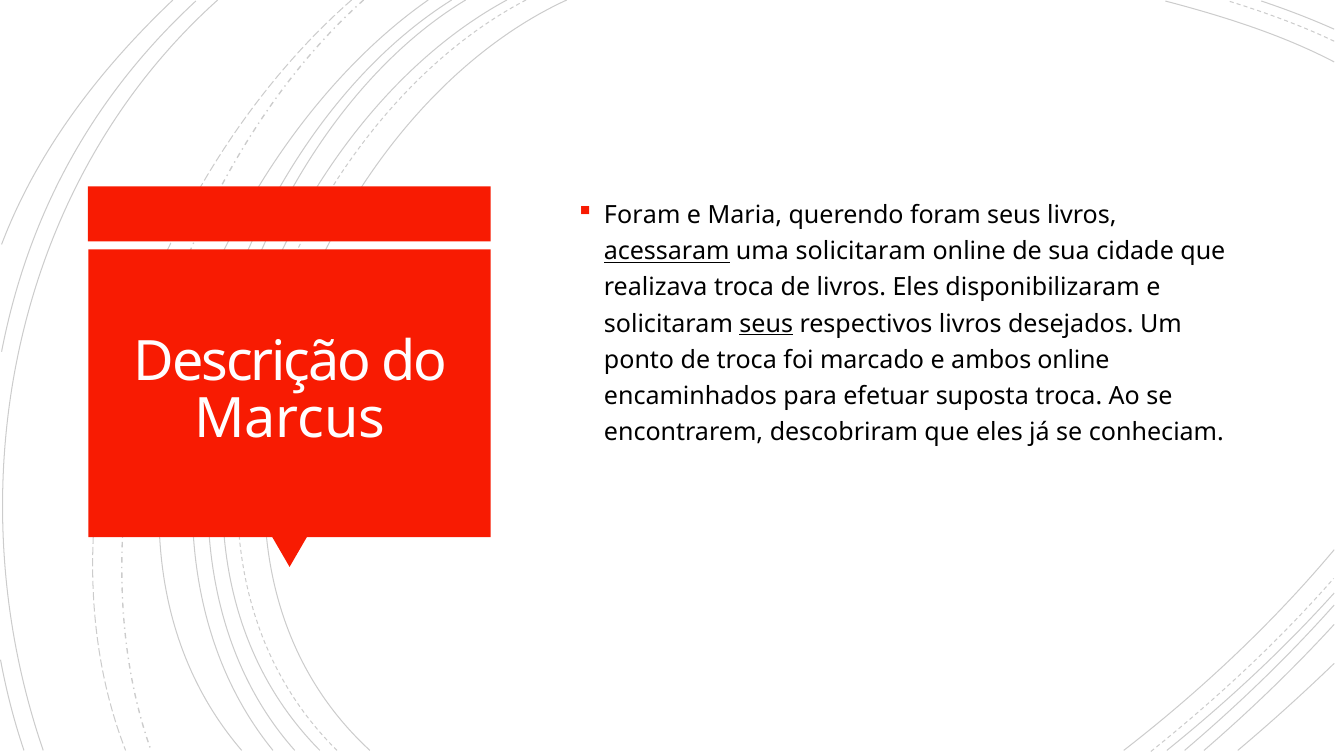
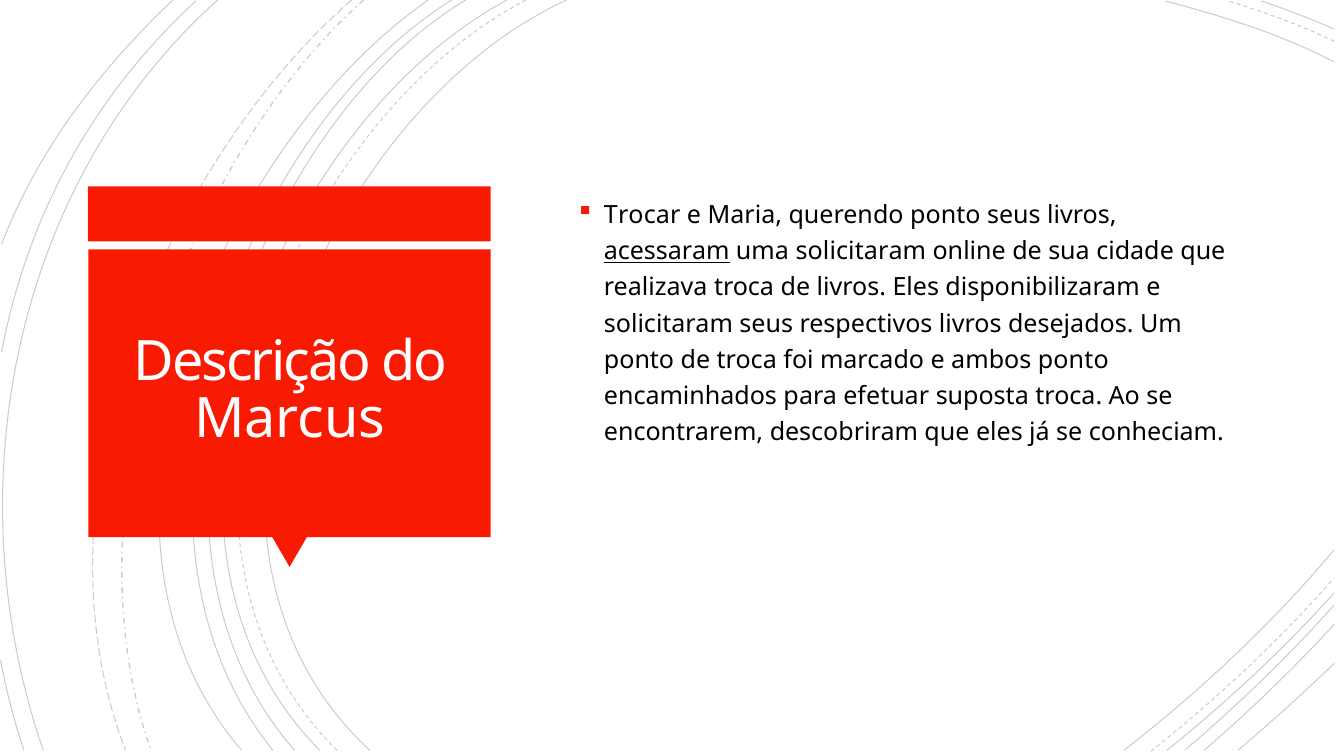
Foram: Foram -> Trocar (642, 216)
querendo foram: foram -> ponto (945, 216)
seus underline: present -> none (766, 324)
ambos online: online -> ponto (1073, 360)
